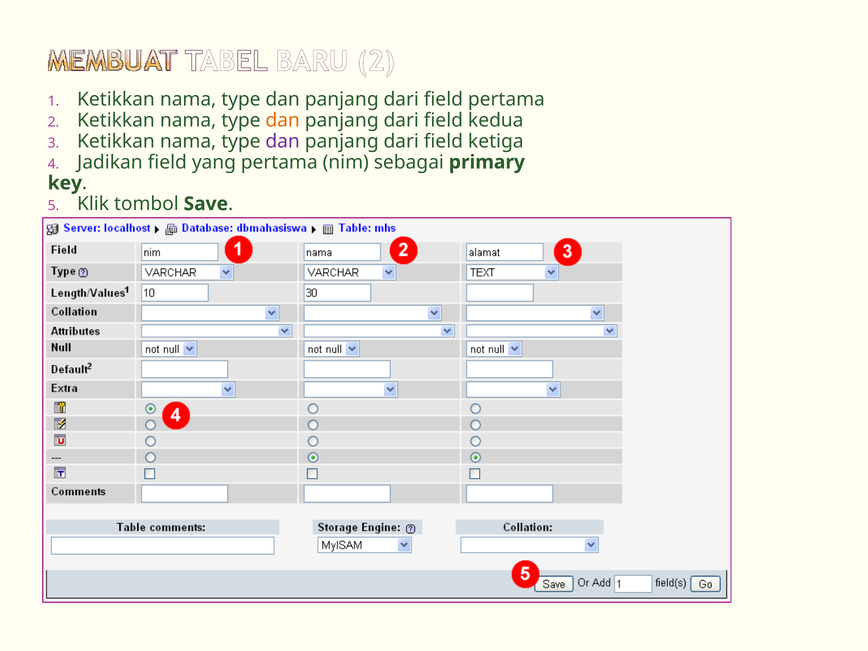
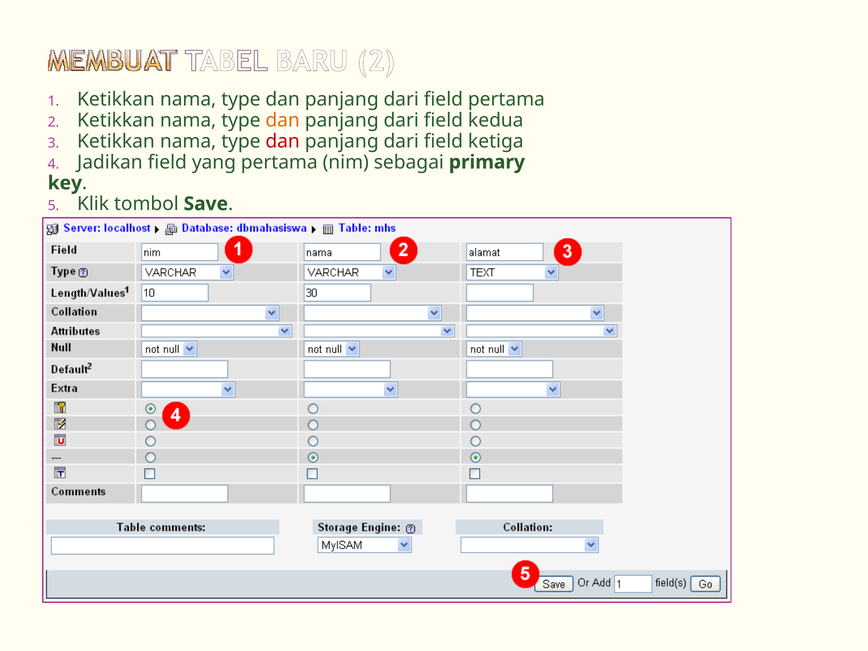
dan colour: purple -> red (283, 141)
